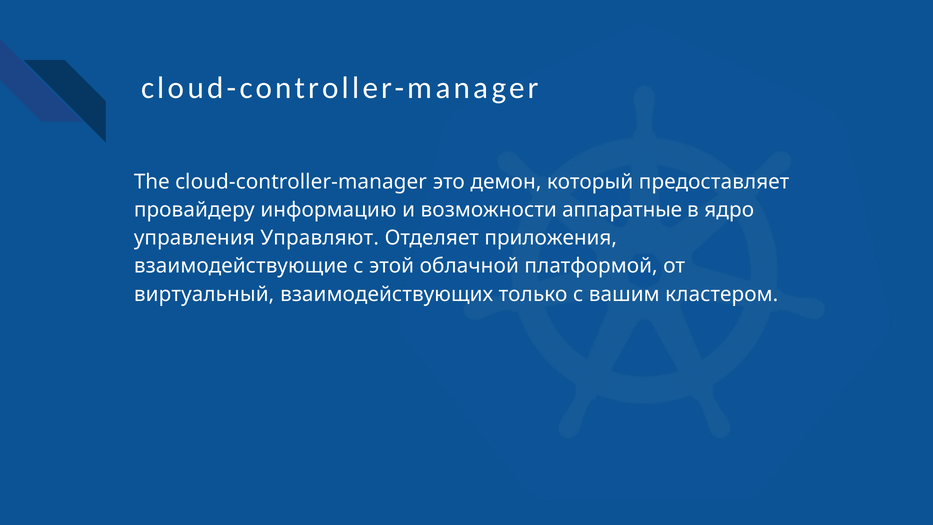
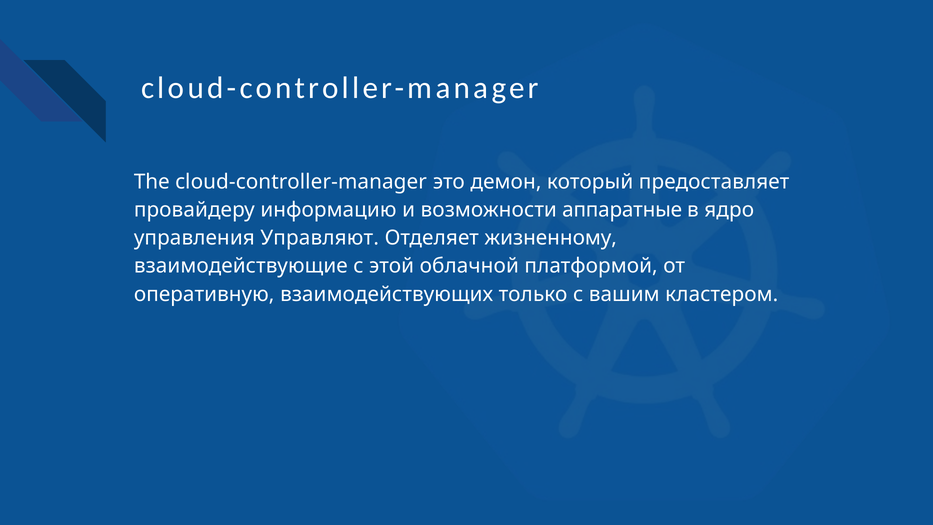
приложения: приложения -> жизненному (551, 238)
виртуальный: виртуальный -> оперативную (204, 294)
